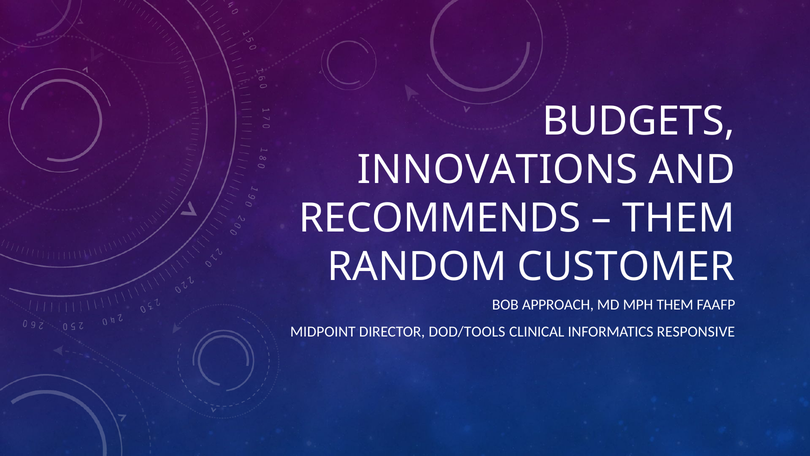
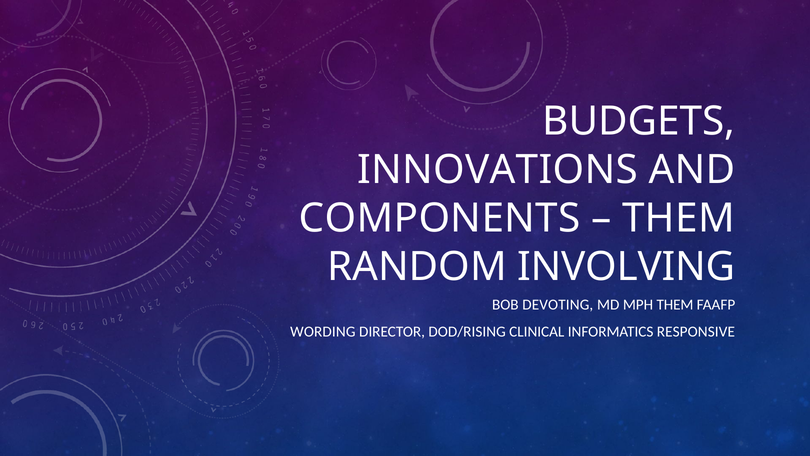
RECOMMENDS: RECOMMENDS -> COMPONENTS (440, 218)
CUSTOMER: CUSTOMER -> INVOLVING (626, 267)
APPROACH: APPROACH -> DEVOTING (558, 305)
MIDPOINT: MIDPOINT -> WORDING (323, 331)
DOD/TOOLS: DOD/TOOLS -> DOD/RISING (467, 331)
